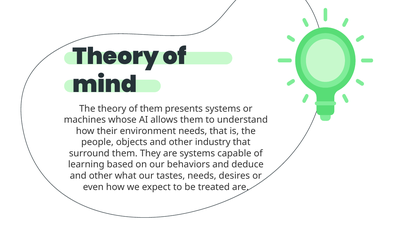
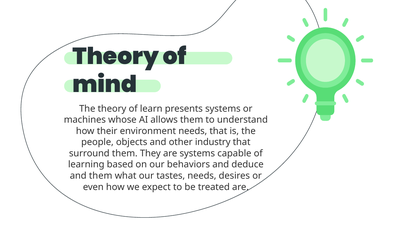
of them: them -> learn (151, 109)
other: other -> them (101, 176)
